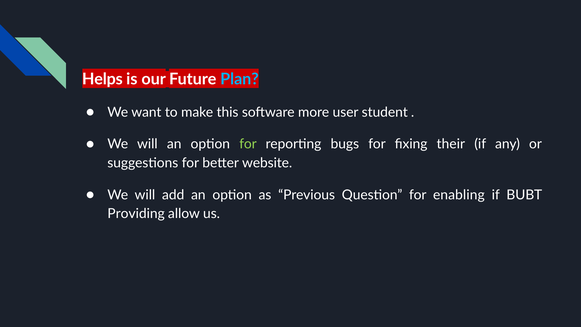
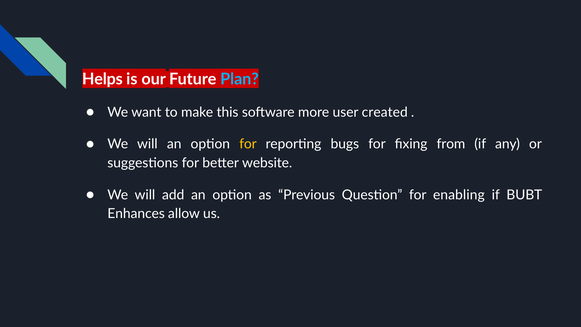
student: student -> created (385, 112)
for colour: light green -> yellow (248, 144)
their: their -> from (451, 144)
Providing: Providing -> Enhances (136, 214)
